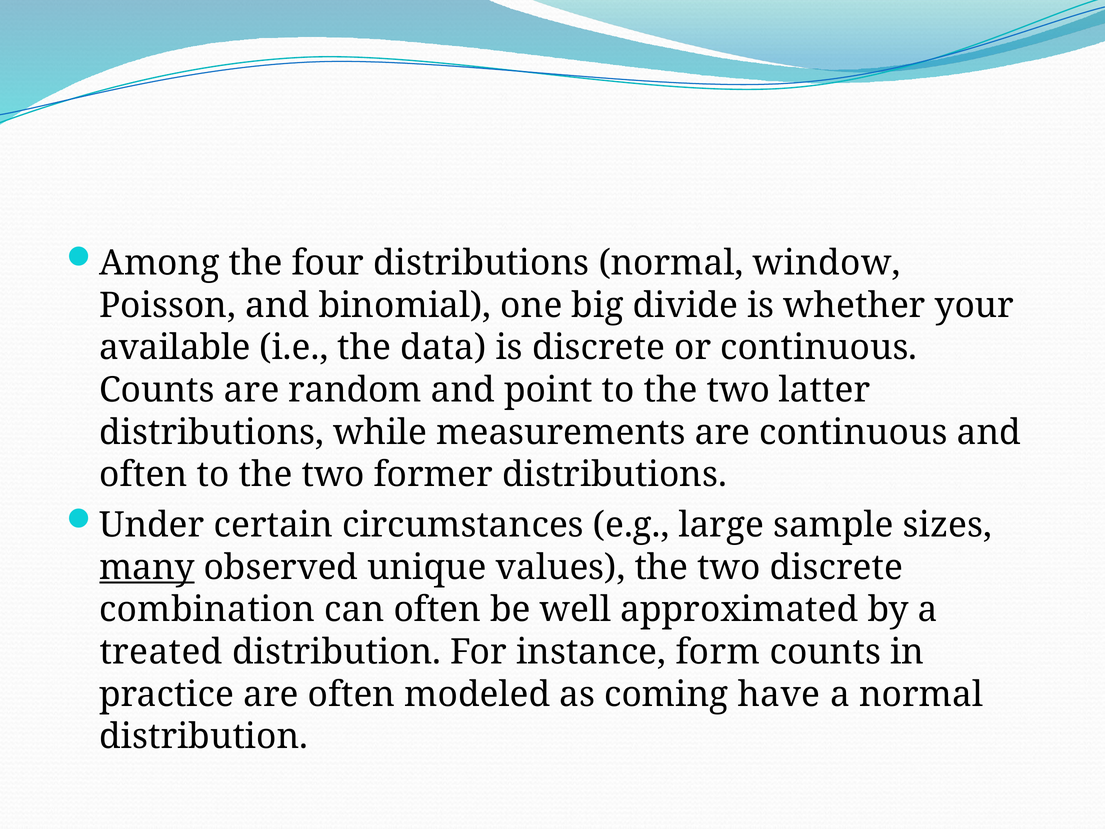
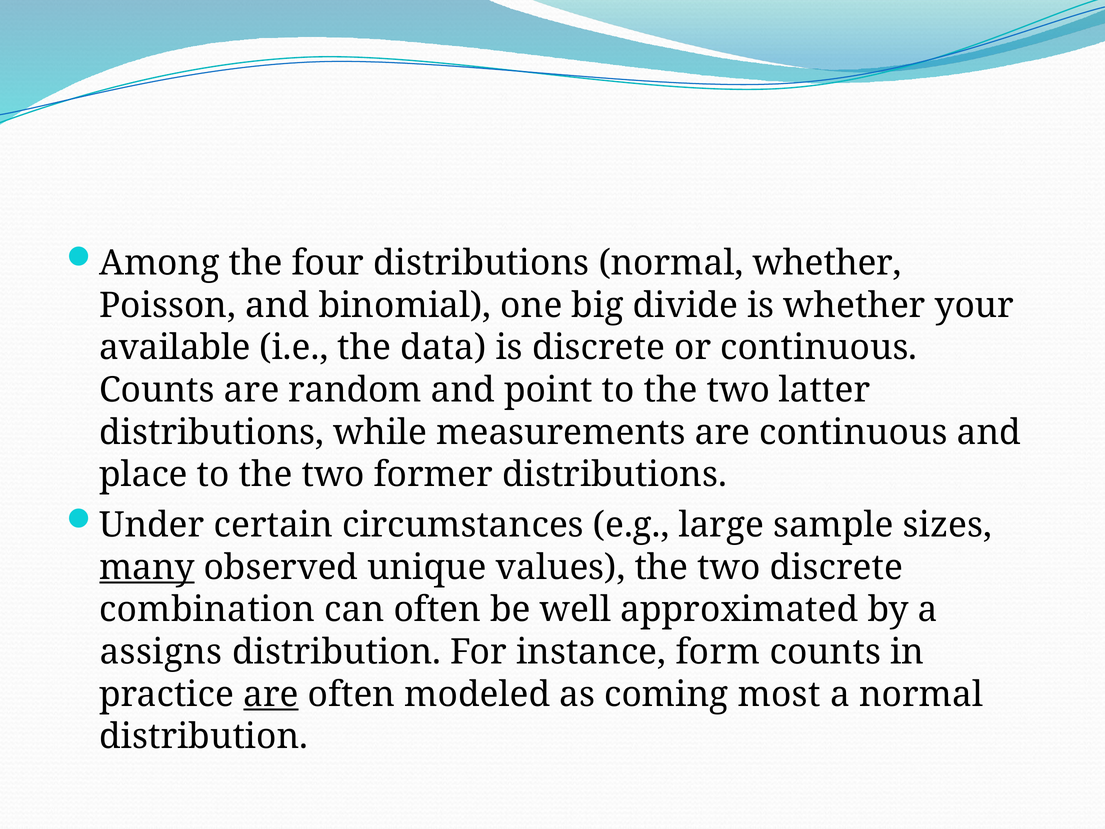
normal window: window -> whether (827, 263)
often: often -> place (143, 475)
treated: treated -> assigns (161, 652)
are underline: none -> present (271, 694)
have: have -> most (779, 694)
